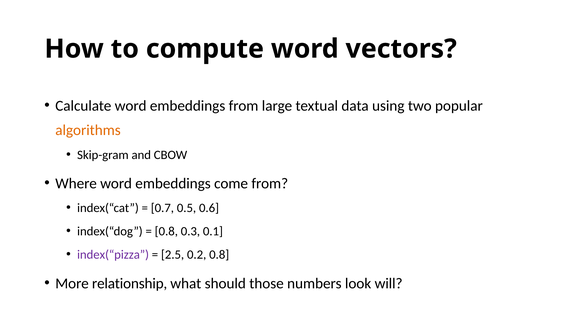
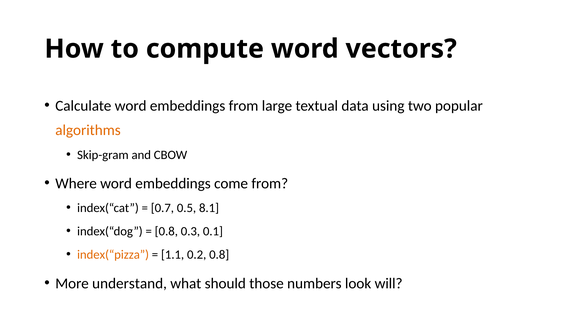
0.6: 0.6 -> 8.1 (209, 208)
index(“pizza colour: purple -> orange (113, 255)
2.5: 2.5 -> 1.1 (173, 255)
relationship: relationship -> understand (130, 284)
